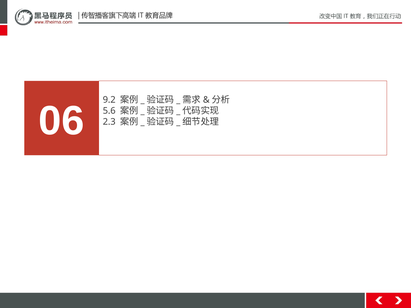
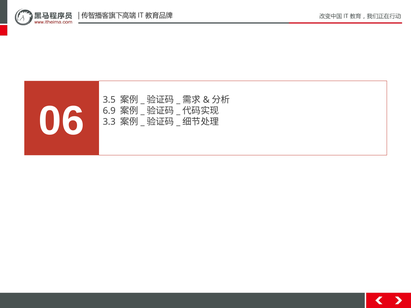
9.2: 9.2 -> 3.5 (109, 100)
5.6: 5.6 -> 6.9 (109, 111)
2.3: 2.3 -> 3.3 (109, 122)
